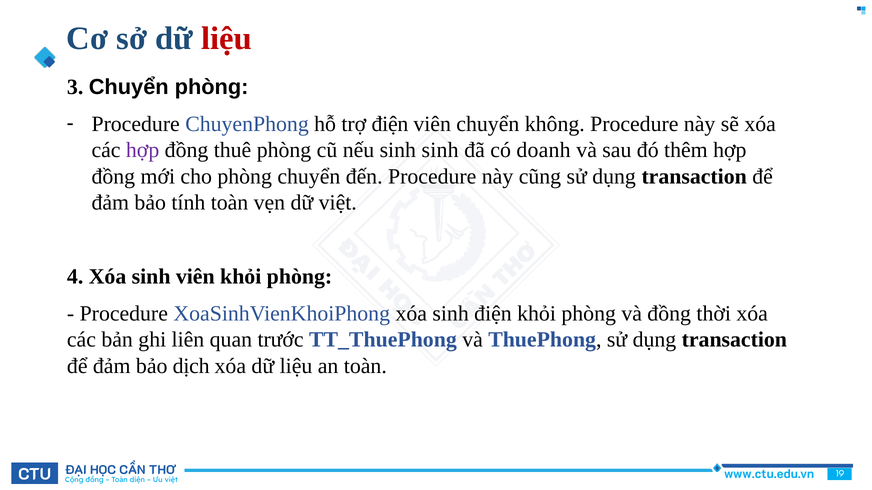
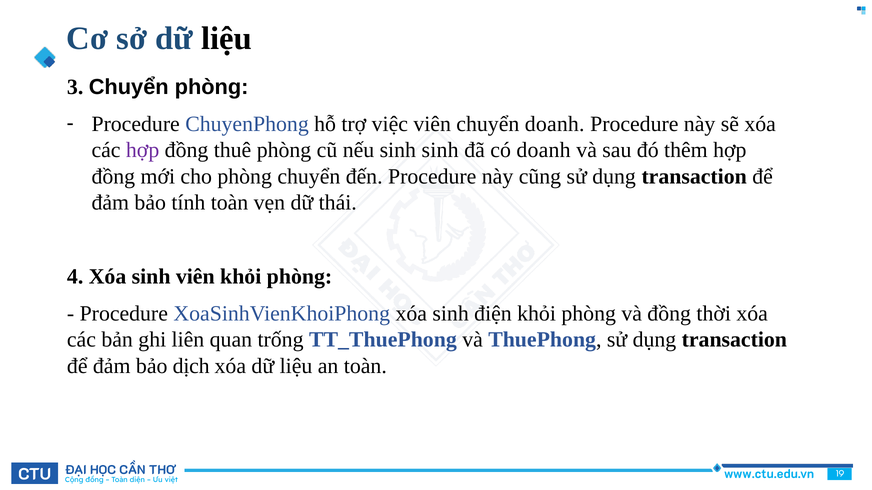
liệu colour: red -> black (227, 38)
trợ điện: điện -> việc (390, 124)
chuyển không: không -> doanh (555, 124)
dữ việt: việt -> thái (338, 203)
trước: trước -> trống (281, 340)
